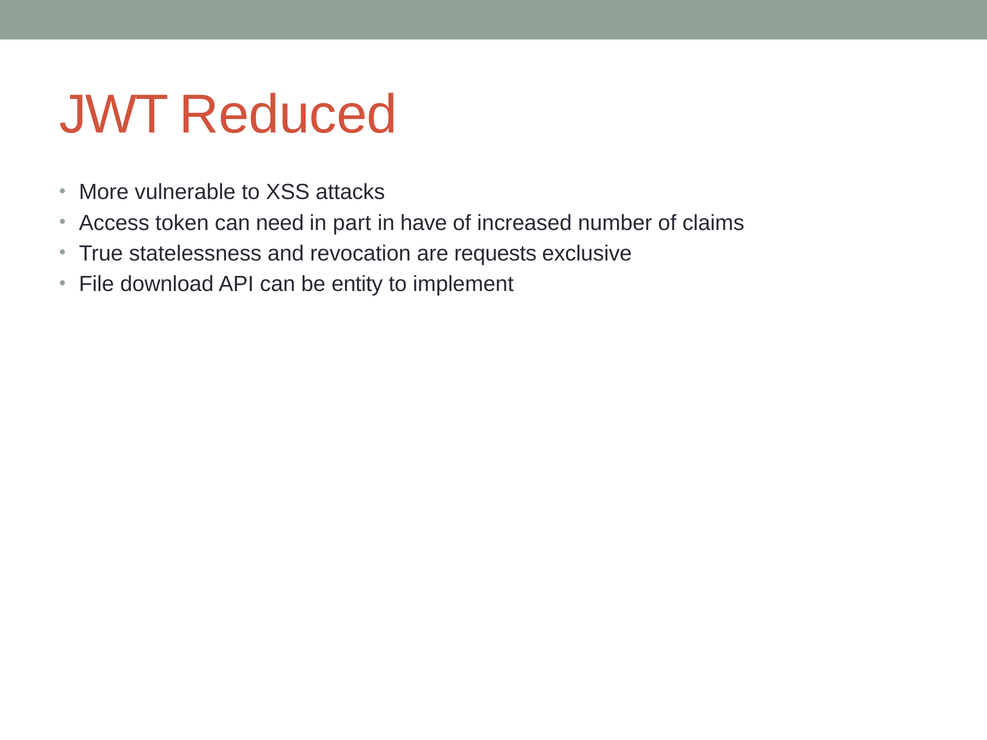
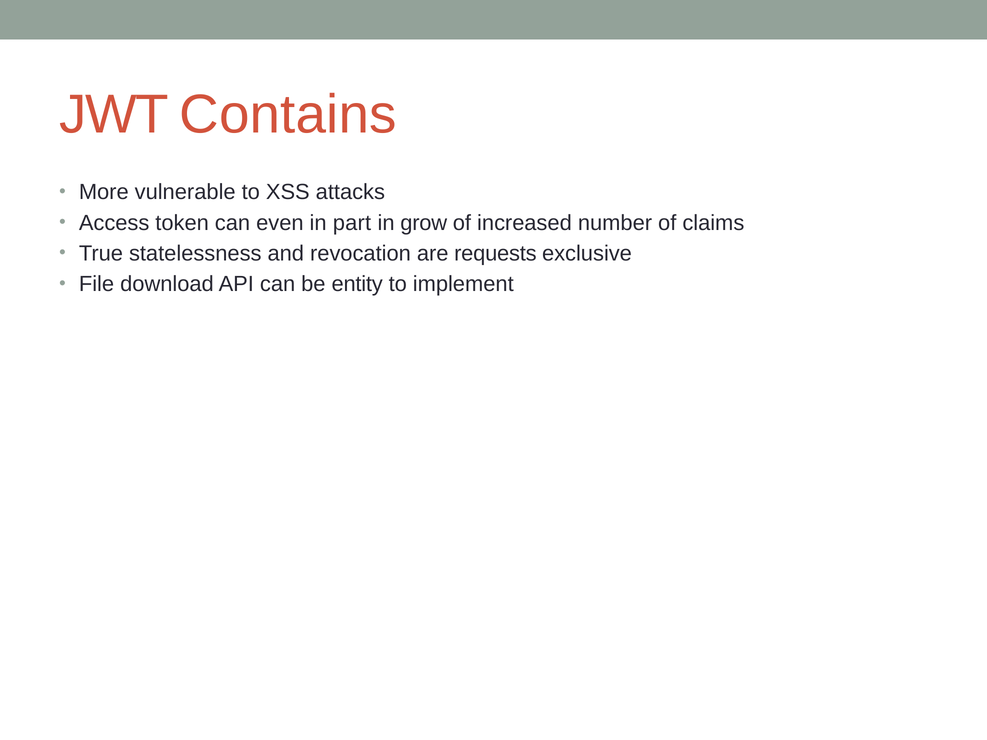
Reduced: Reduced -> Contains (288, 115)
need: need -> even (280, 223)
have: have -> grow (424, 223)
